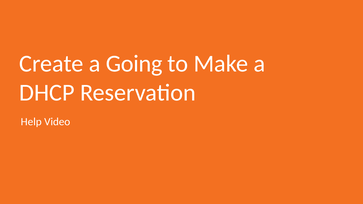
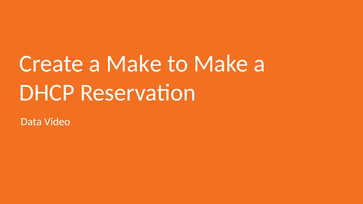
a Going: Going -> Make (134, 64)
Help: Help -> Data (31, 122)
